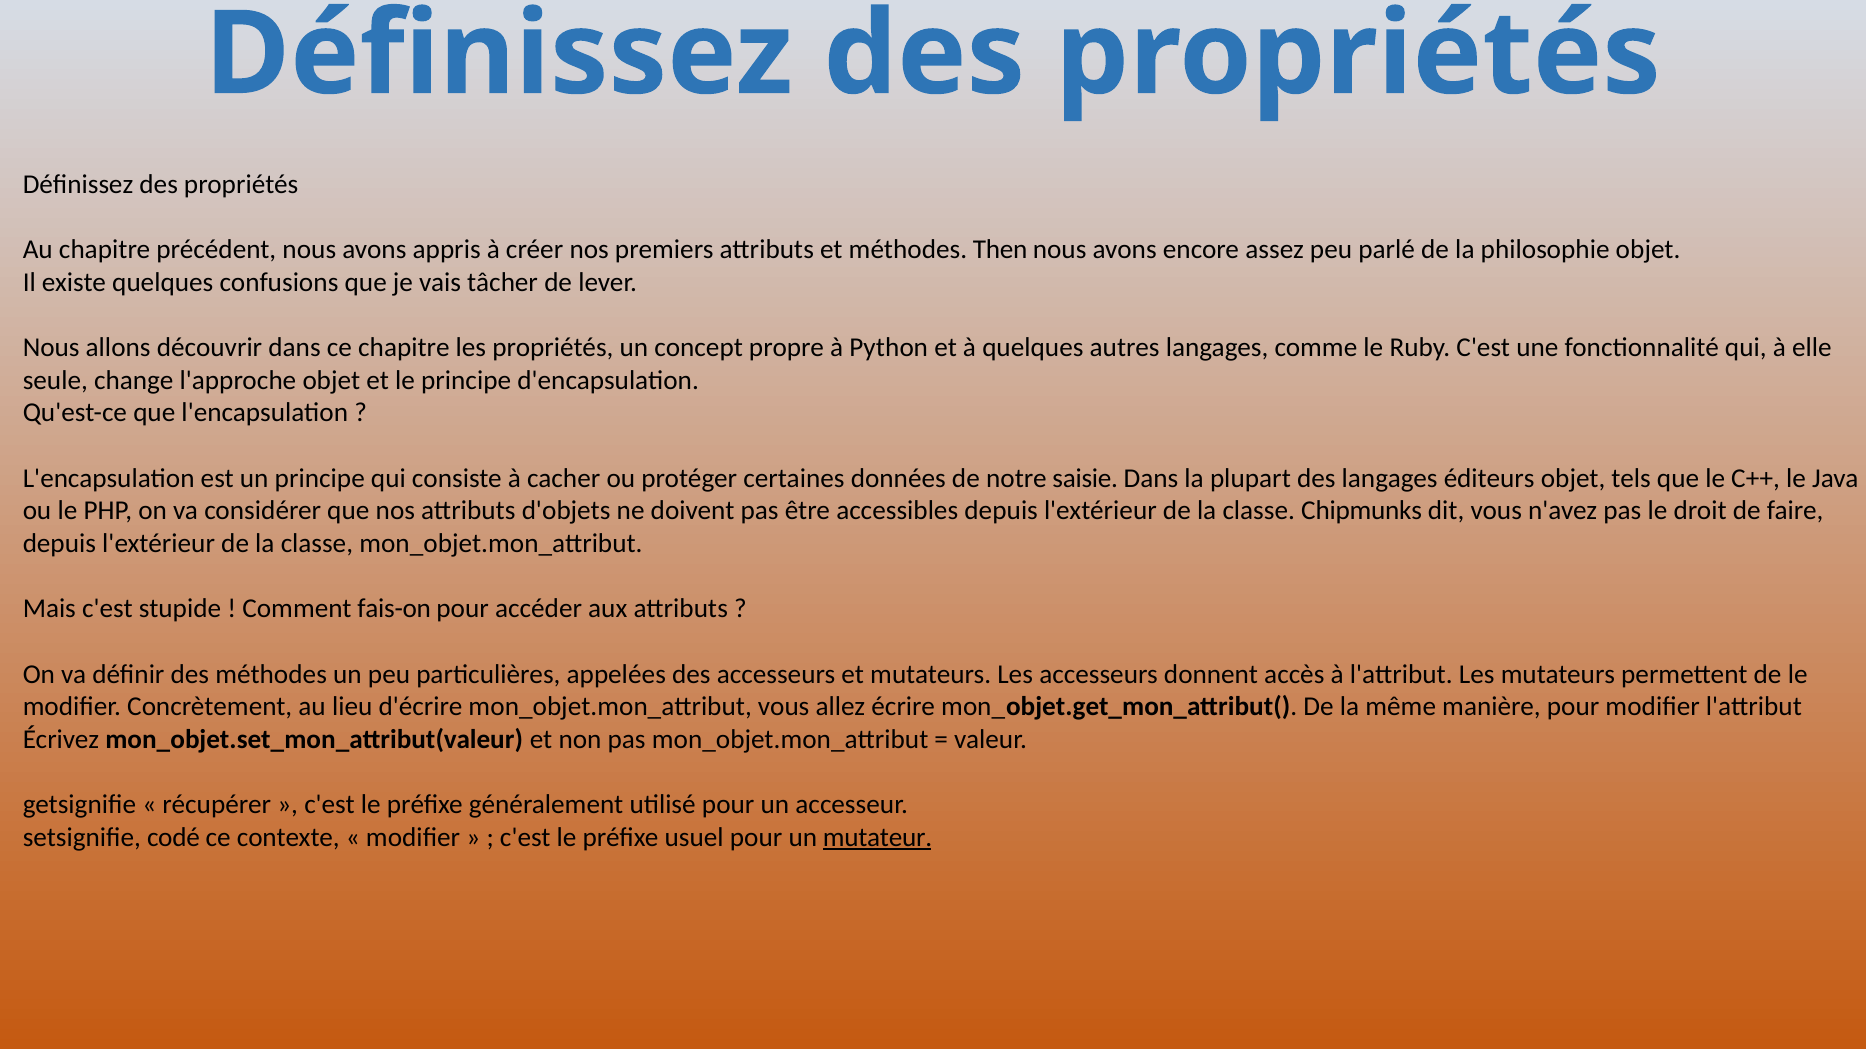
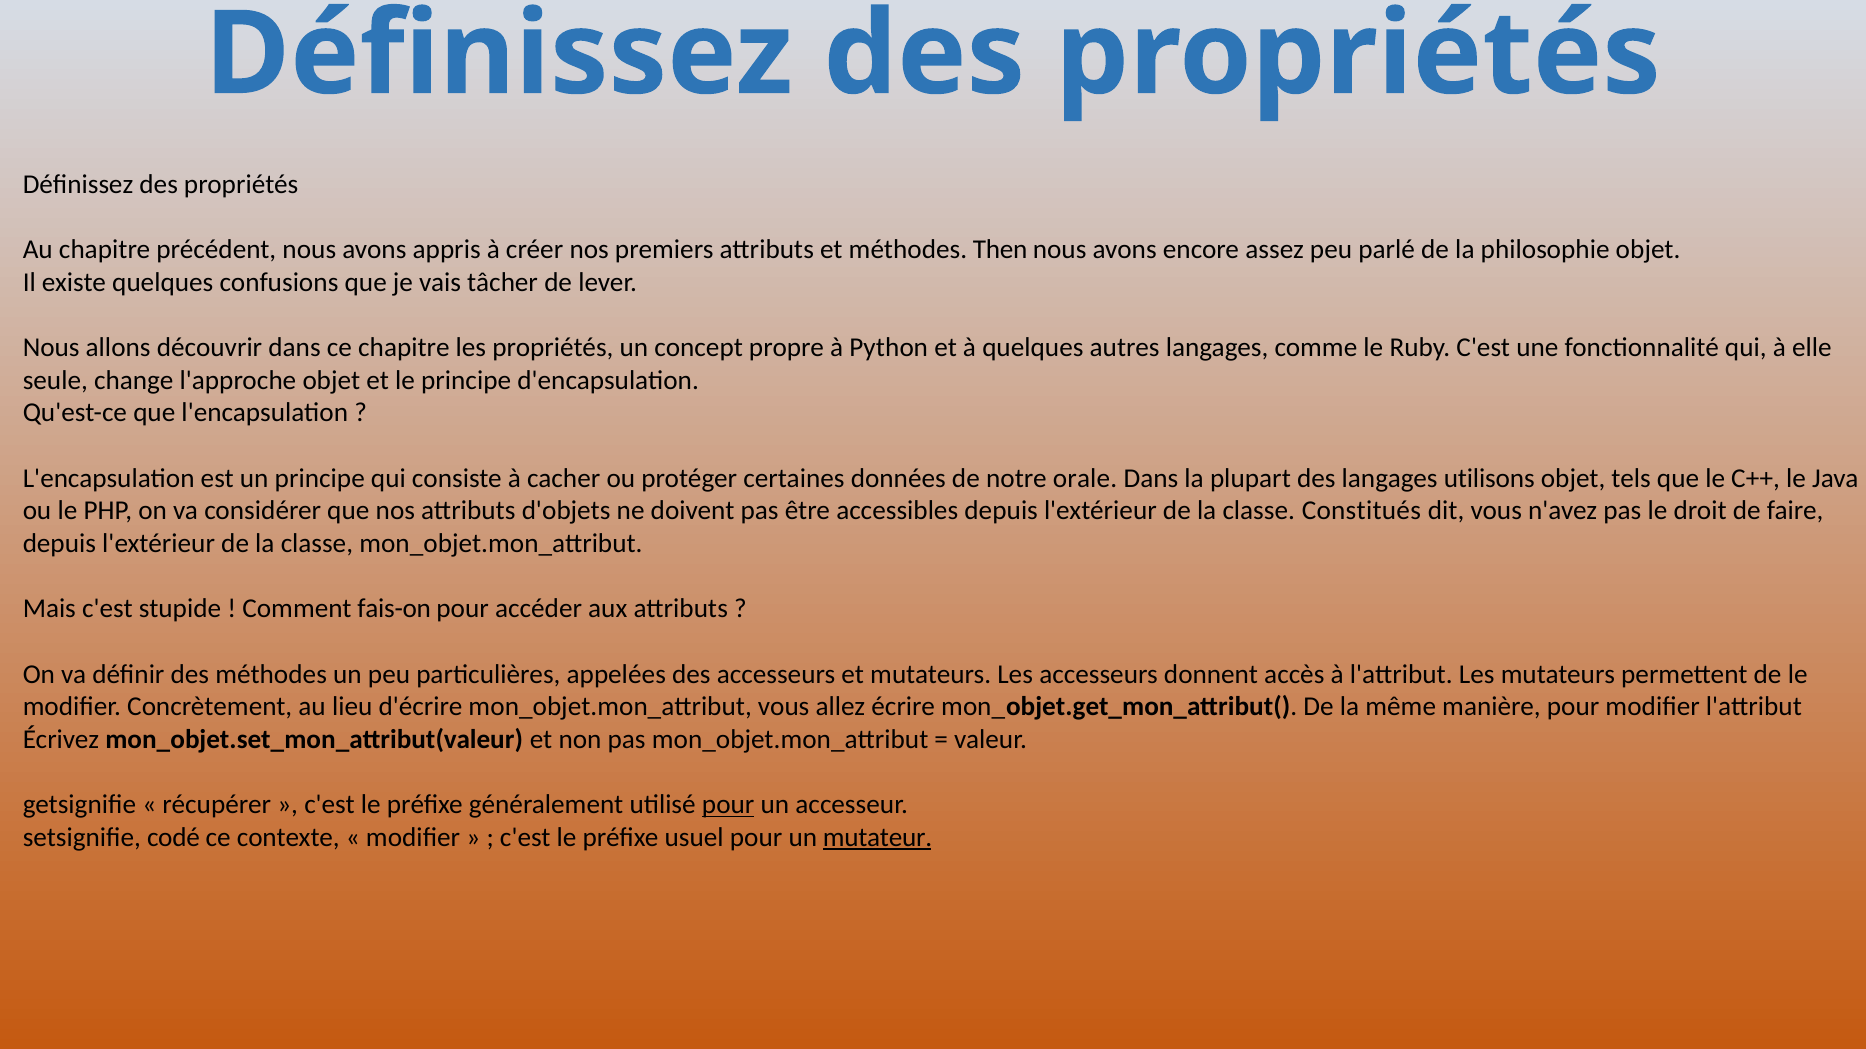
saisie: saisie -> orale (1085, 478)
éditeurs: éditeurs -> utilisons (1489, 478)
Chipmunks: Chipmunks -> Constitués (1361, 511)
pour underline: none -> present (728, 805)
